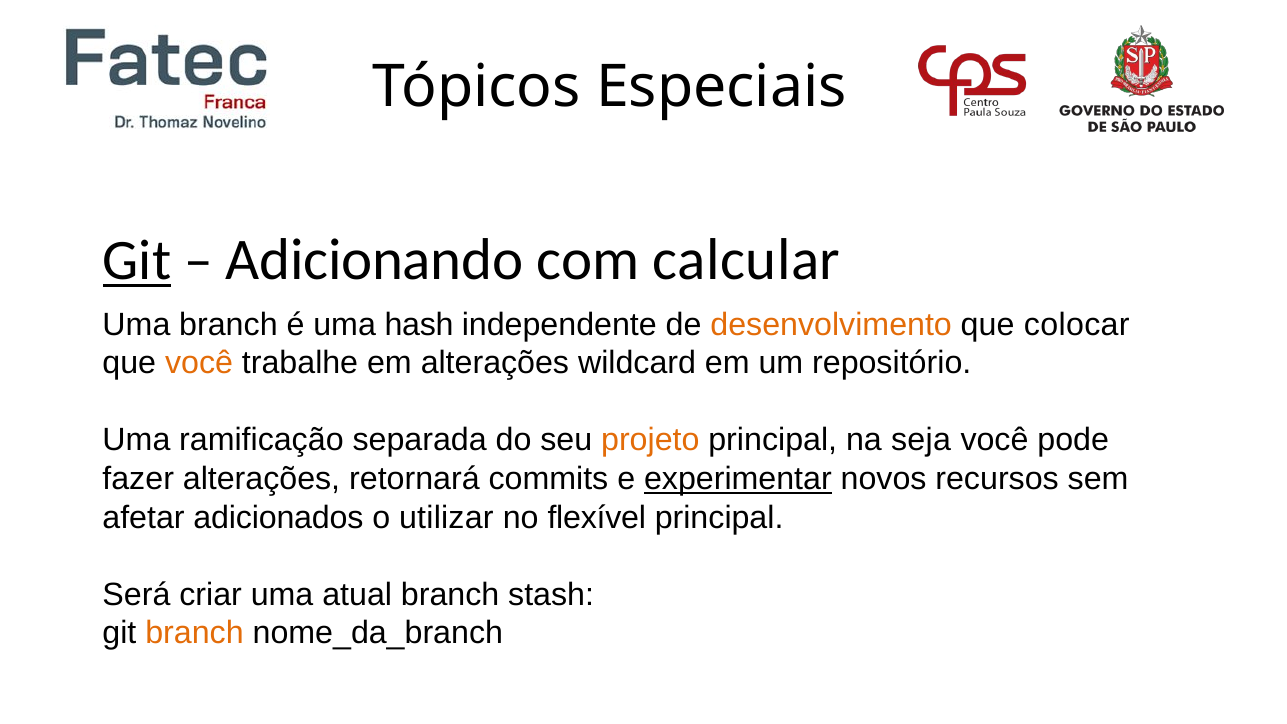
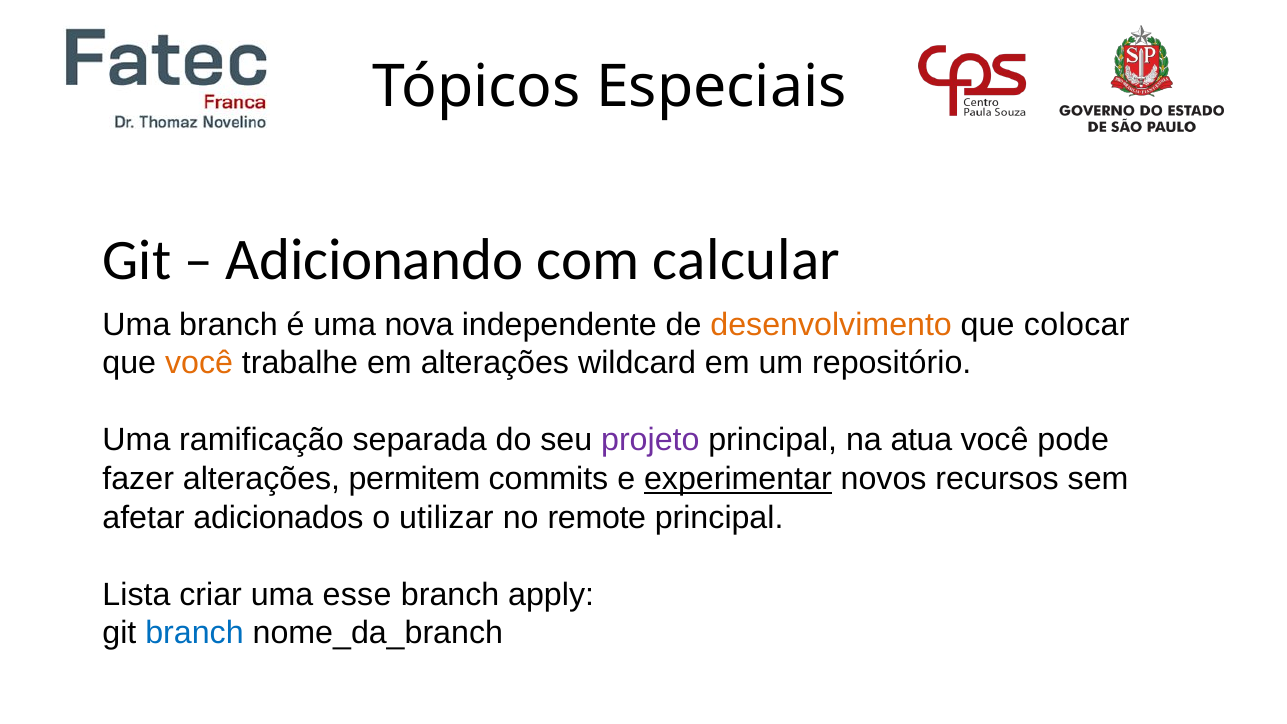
Git underline: present -> none (137, 261)
hash: hash -> nova (419, 324)
projeto colour: orange -> purple (650, 440)
seja: seja -> atua (921, 440)
retornará: retornará -> permitem (415, 479)
flexível: flexível -> remote (597, 517)
Será: Será -> Lista (136, 595)
atual: atual -> esse (357, 595)
stash: stash -> apply (551, 595)
branch colour: orange -> blue (195, 633)
